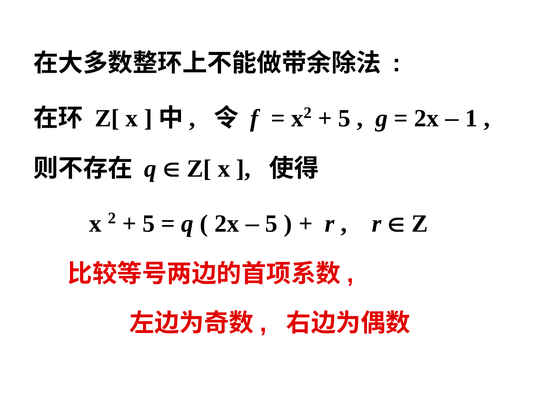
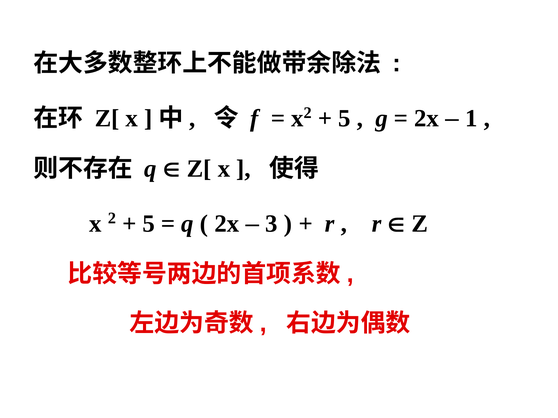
5: 5 -> 3 (272, 224)
